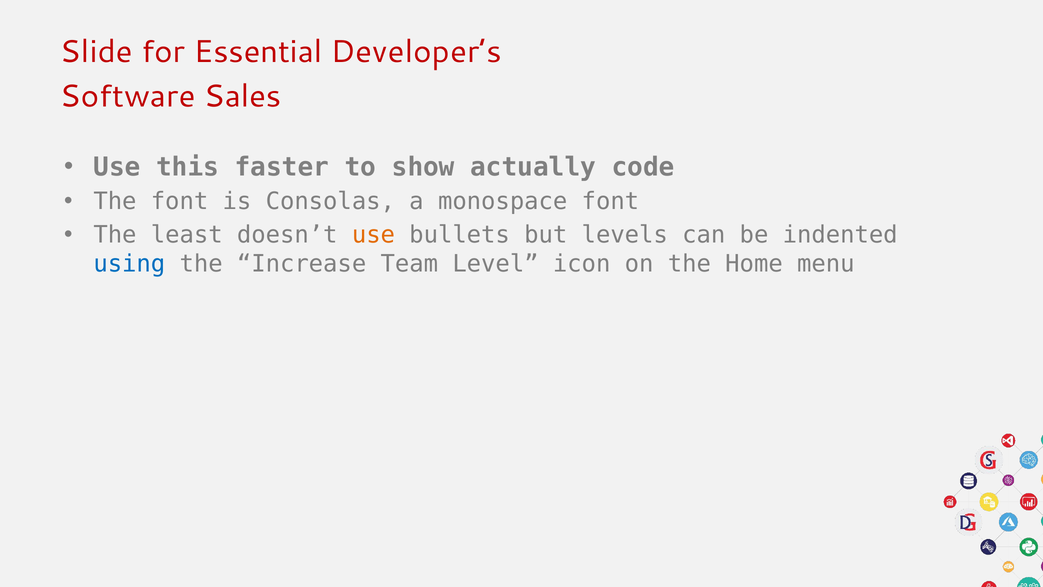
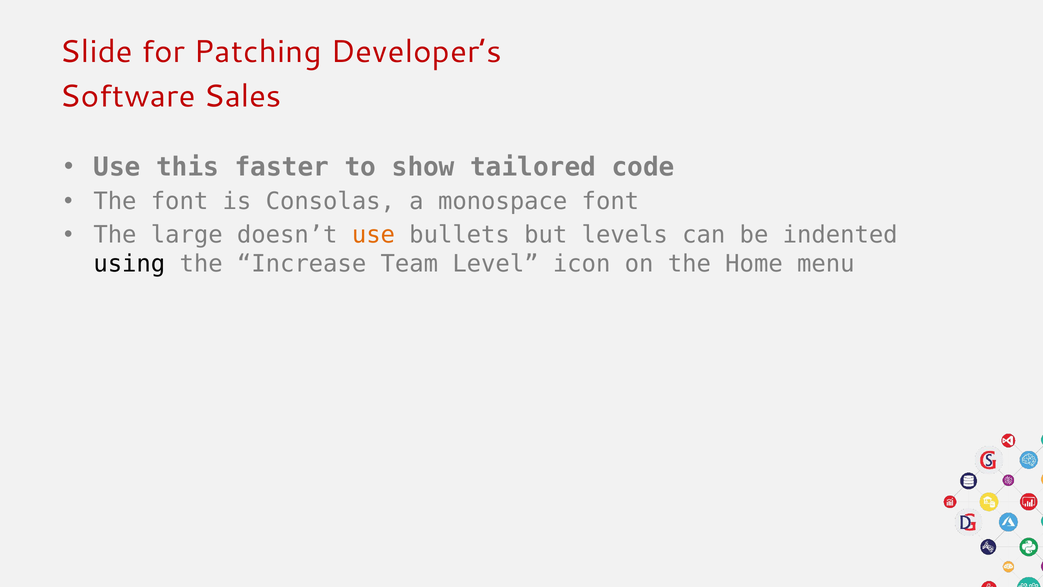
Essential: Essential -> Patching (258, 52)
actually: actually -> tailored (533, 167)
least: least -> large (187, 235)
using colour: blue -> black (129, 264)
